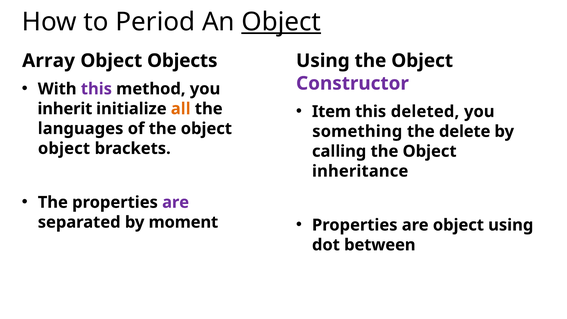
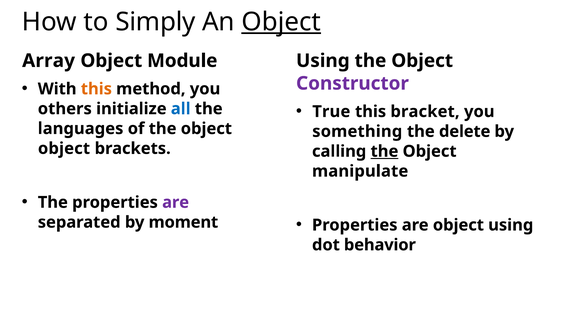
Period: Period -> Simply (155, 22)
Objects: Objects -> Module (182, 61)
this colour: purple -> orange (96, 89)
Item: Item -> True (331, 112)
deleted: deleted -> bracket (425, 112)
inherit: inherit -> others (65, 109)
all colour: orange -> blue (181, 109)
the underline: none -> present (384, 151)
inheritance: inheritance -> manipulate (360, 171)
between: between -> behavior (380, 245)
